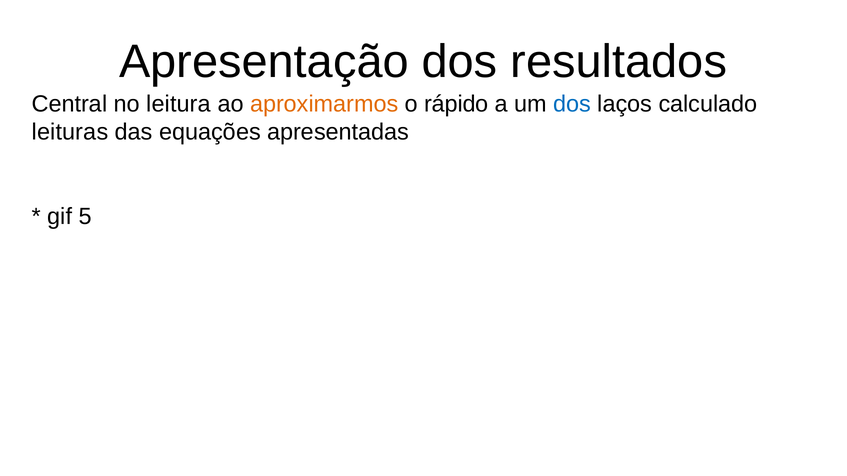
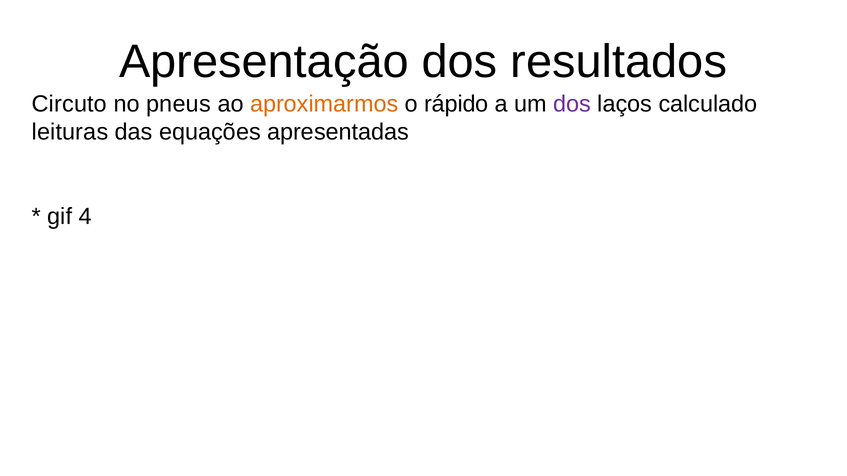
Central: Central -> Circuto (69, 104)
leitura: leitura -> pneus (179, 104)
dos colour: blue -> purple (572, 104)
5: 5 -> 4 (85, 217)
